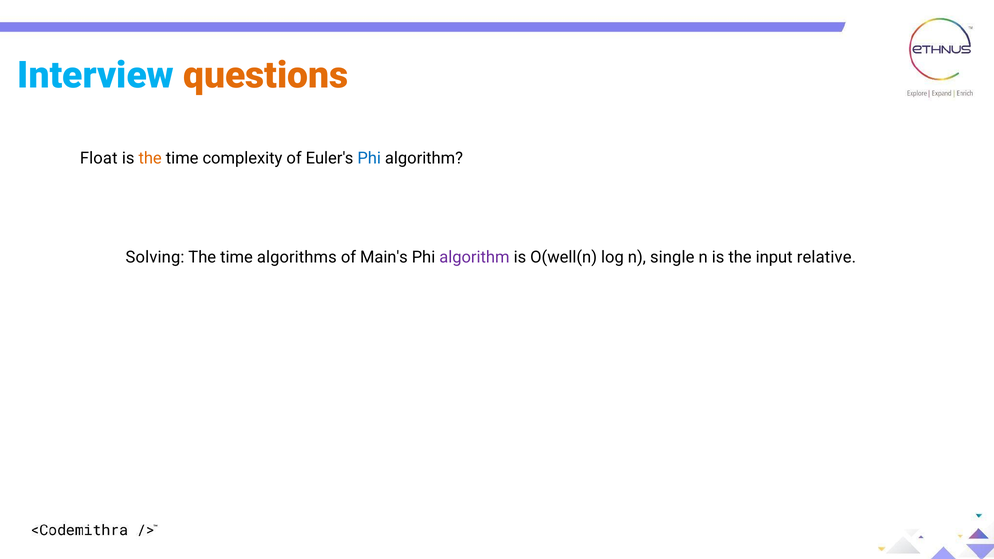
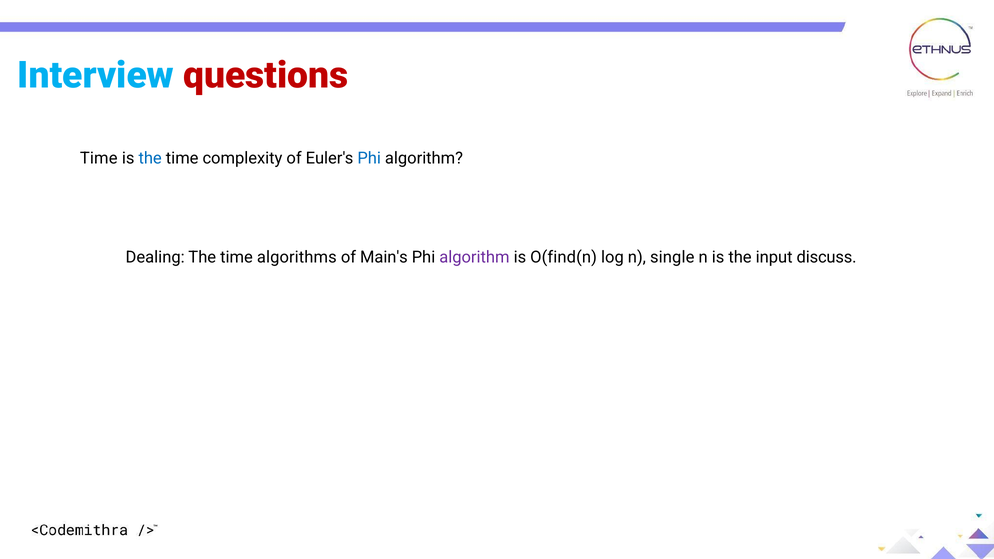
questions colour: orange -> red (266, 75)
Float: Float -> Time (99, 158)
the colour: orange -> blue (150, 158)
Solving: Solving -> Dealing (155, 257)
O(well(n: O(well(n -> O(find(n (564, 257)
relative: relative -> discuss (827, 257)
